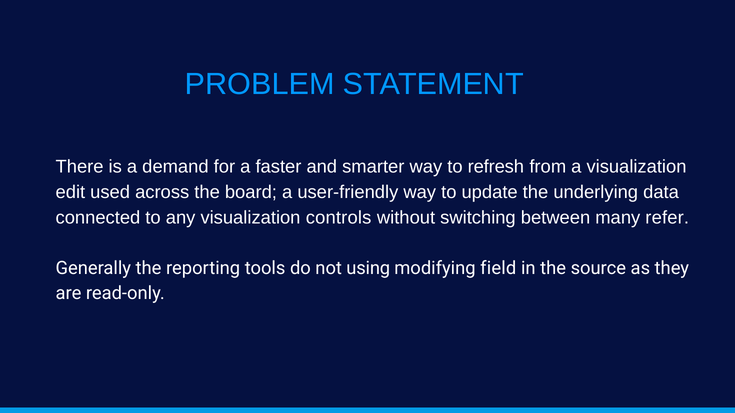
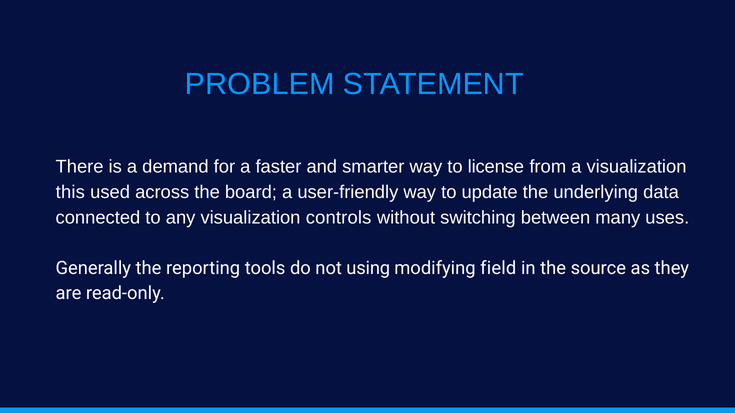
refresh: refresh -> license (496, 167)
edit: edit -> this (70, 192)
refer: refer -> uses (667, 218)
